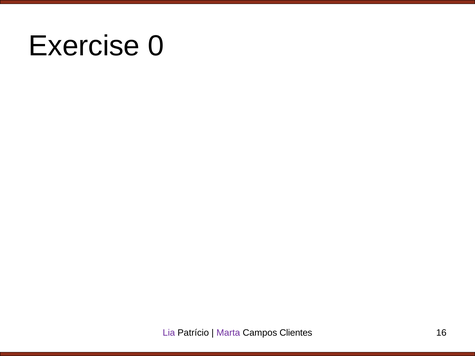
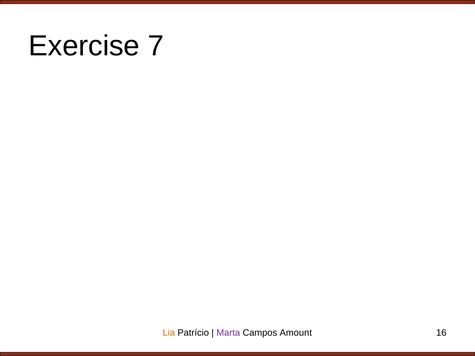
0: 0 -> 7 (156, 46)
Lia colour: purple -> orange (169, 333)
Clientes: Clientes -> Amount (296, 333)
